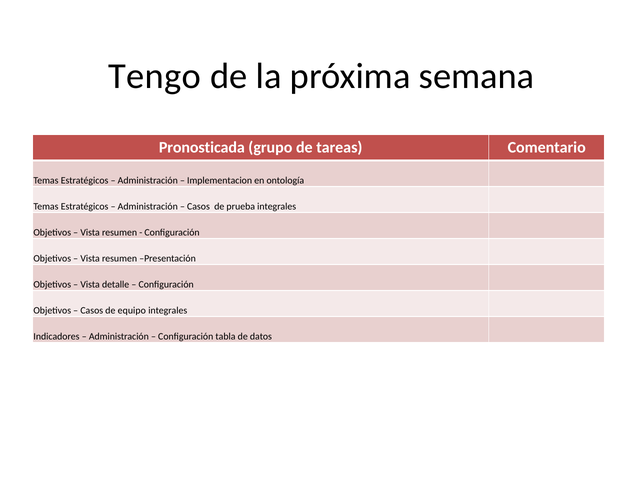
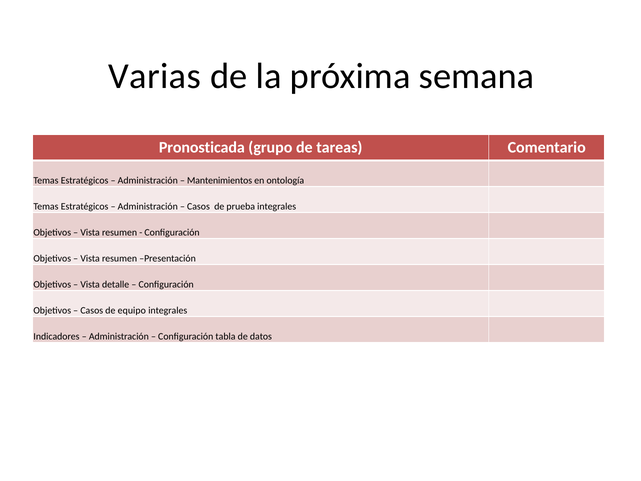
Tengo: Tengo -> Varias (155, 76)
Implementacion: Implementacion -> Mantenimientos (220, 180)
